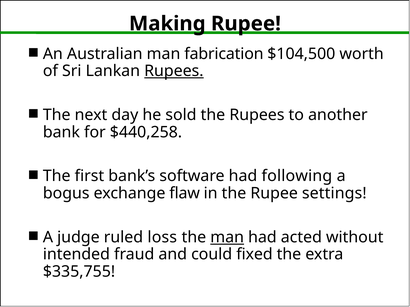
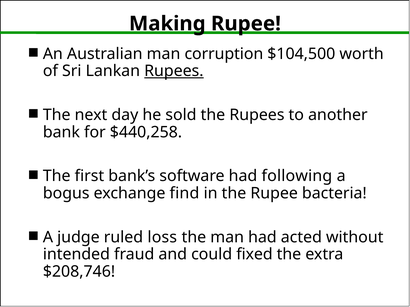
fabrication: fabrication -> corruption (224, 54)
flaw: flaw -> find (184, 194)
settings: settings -> bacteria (334, 194)
man underline: present -> none (227, 238)
$335,755: $335,755 -> $208,746 (79, 272)
